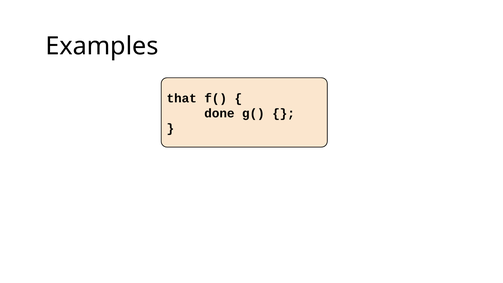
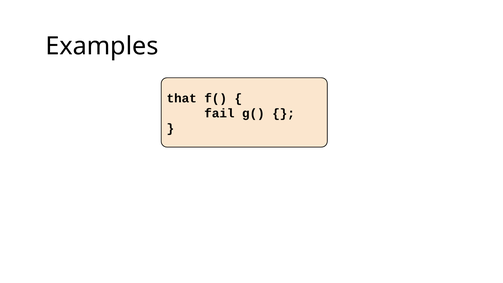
done: done -> fail (219, 113)
